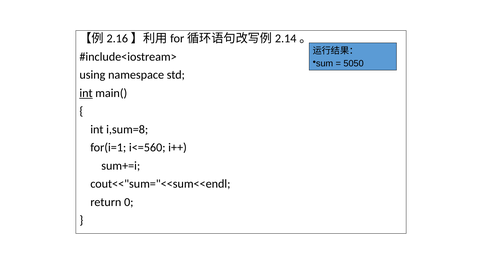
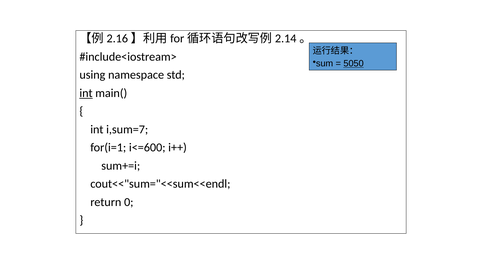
5050 underline: none -> present (354, 64)
i,sum=8: i,sum=8 -> i,sum=7 (127, 129)
i<=560: i<=560 -> i<=600 (147, 147)
